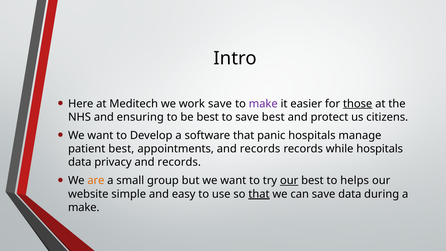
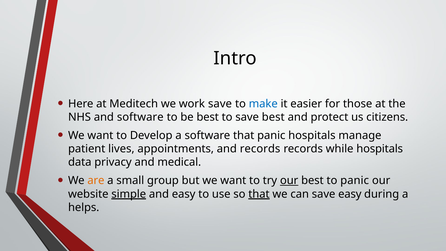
make colour: purple -> blue (263, 104)
those underline: present -> none (358, 104)
and ensuring: ensuring -> software (140, 117)
patient best: best -> lives (121, 149)
privacy and records: records -> medical (179, 162)
to helps: helps -> panic (355, 181)
simple underline: none -> present (129, 194)
save data: data -> easy (350, 194)
make: make -> helps (84, 207)
